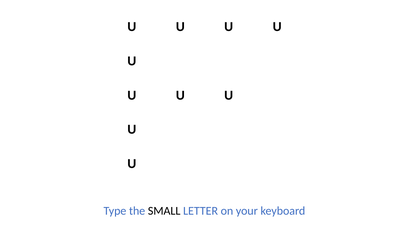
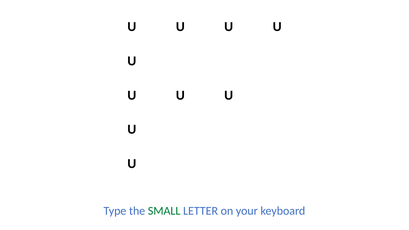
SMALL colour: black -> green (164, 211)
